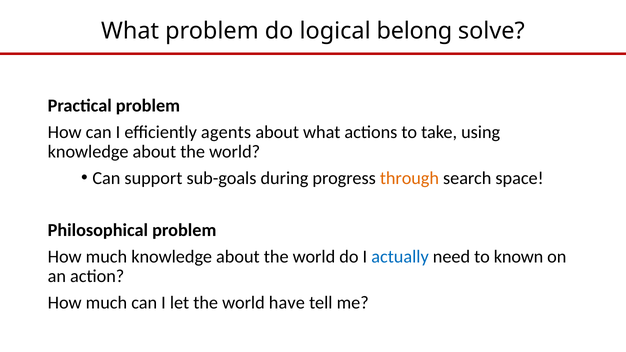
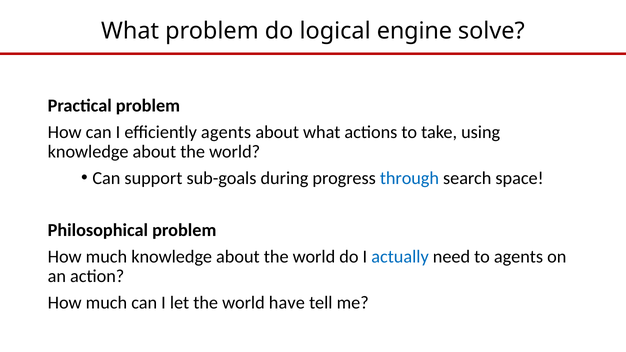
belong: belong -> engine (414, 31)
through colour: orange -> blue (409, 178)
to known: known -> agents (518, 257)
